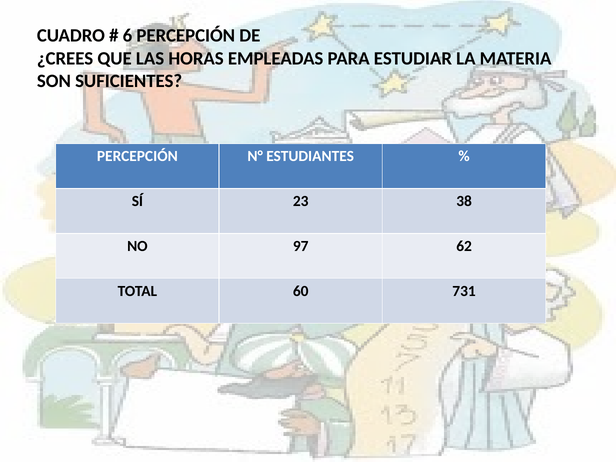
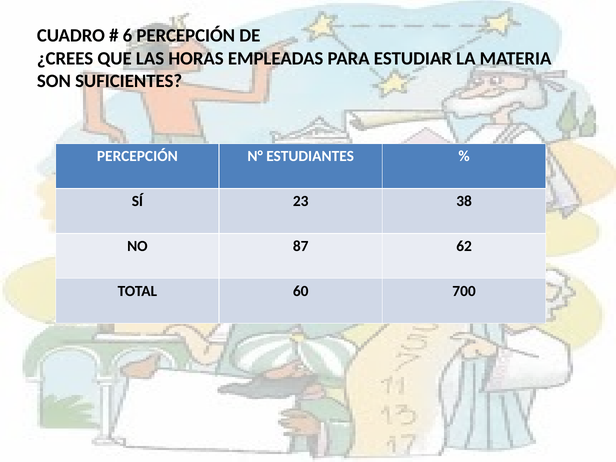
97: 97 -> 87 (301, 246)
731: 731 -> 700 (464, 291)
